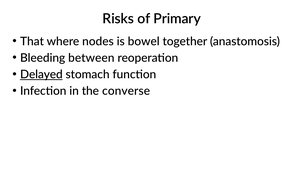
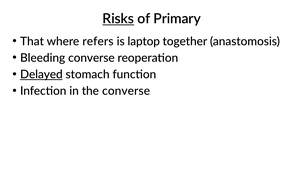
Risks underline: none -> present (118, 19)
nodes: nodes -> refers (98, 41)
bowel: bowel -> laptop (144, 41)
Bleeding between: between -> converse (91, 58)
